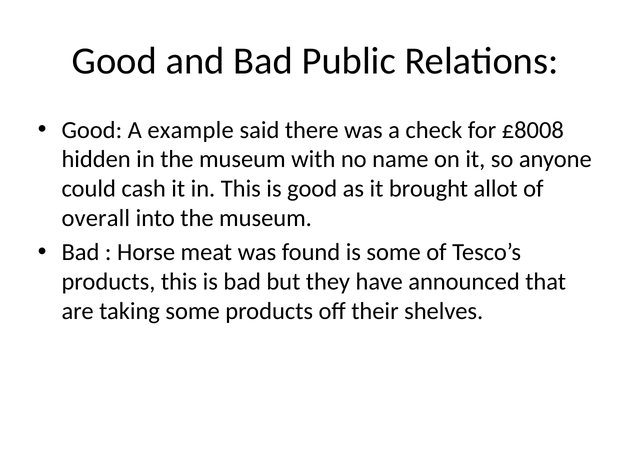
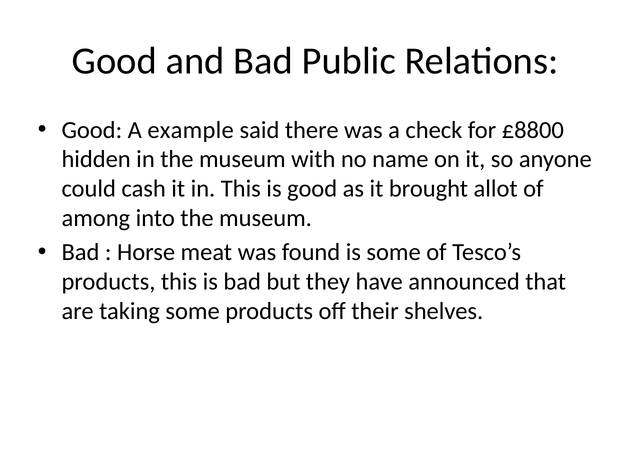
£8008: £8008 -> £8800 (533, 130)
overall: overall -> among (96, 218)
